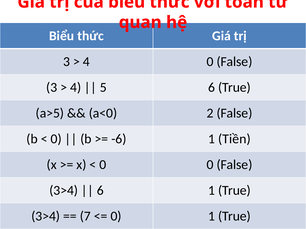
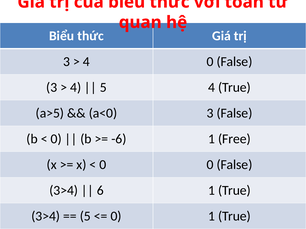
5 6: 6 -> 4 (212, 88)
a<0 2: 2 -> 3 (210, 113)
Tiền: Tiền -> Free (234, 139)
7: 7 -> 5 (85, 217)
